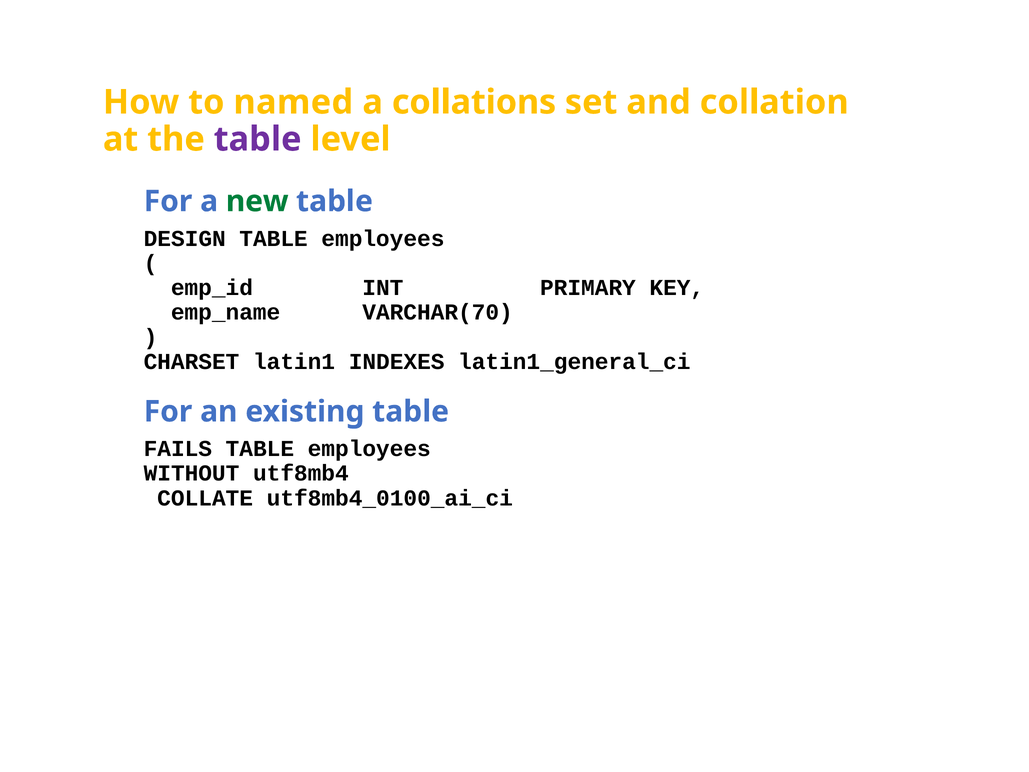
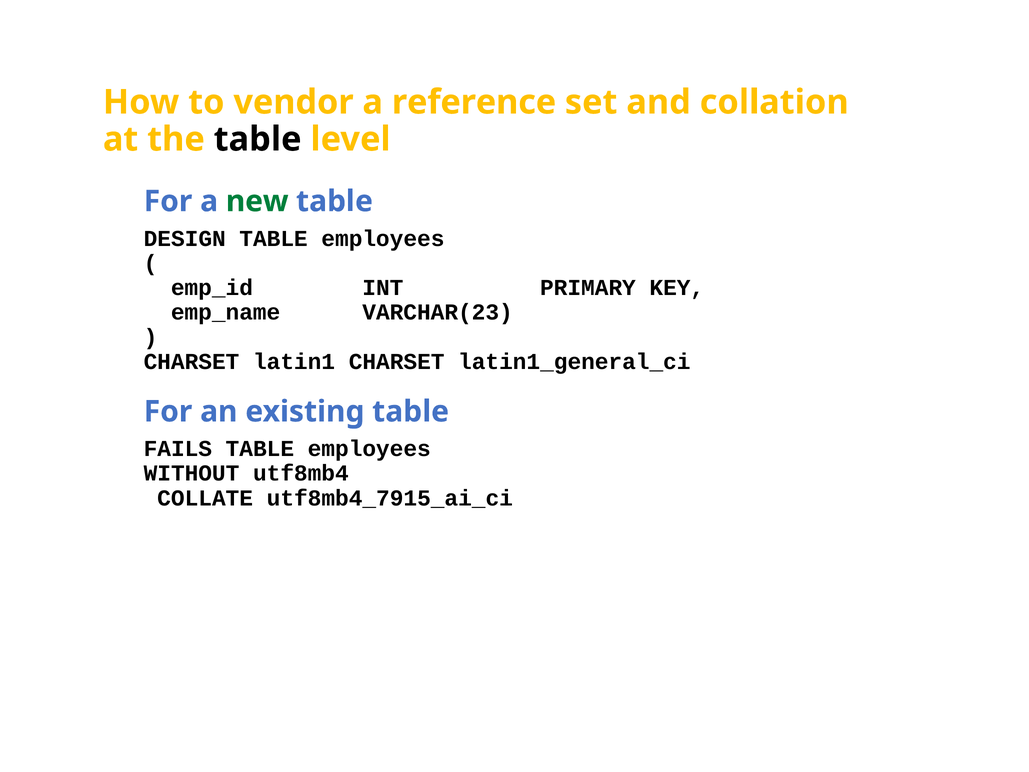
named: named -> vendor (294, 102)
collations: collations -> reference (474, 102)
table colour: purple -> black (258, 139)
VARCHAR(70: VARCHAR(70 -> VARCHAR(23 (438, 312)
latin1 INDEXES: INDEXES -> CHARSET (397, 362)
utf8mb4_0100_ai_ci: utf8mb4_0100_ai_ci -> utf8mb4_7915_ai_ci (390, 498)
